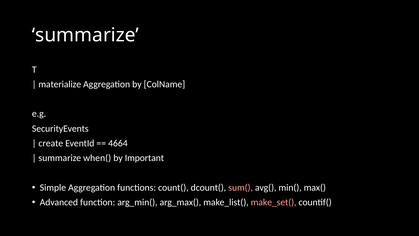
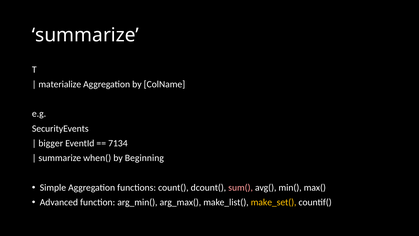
create: create -> bigger (51, 143)
4664: 4664 -> 7134 (118, 143)
Important: Important -> Beginning (144, 158)
make_set( colour: pink -> yellow (274, 202)
